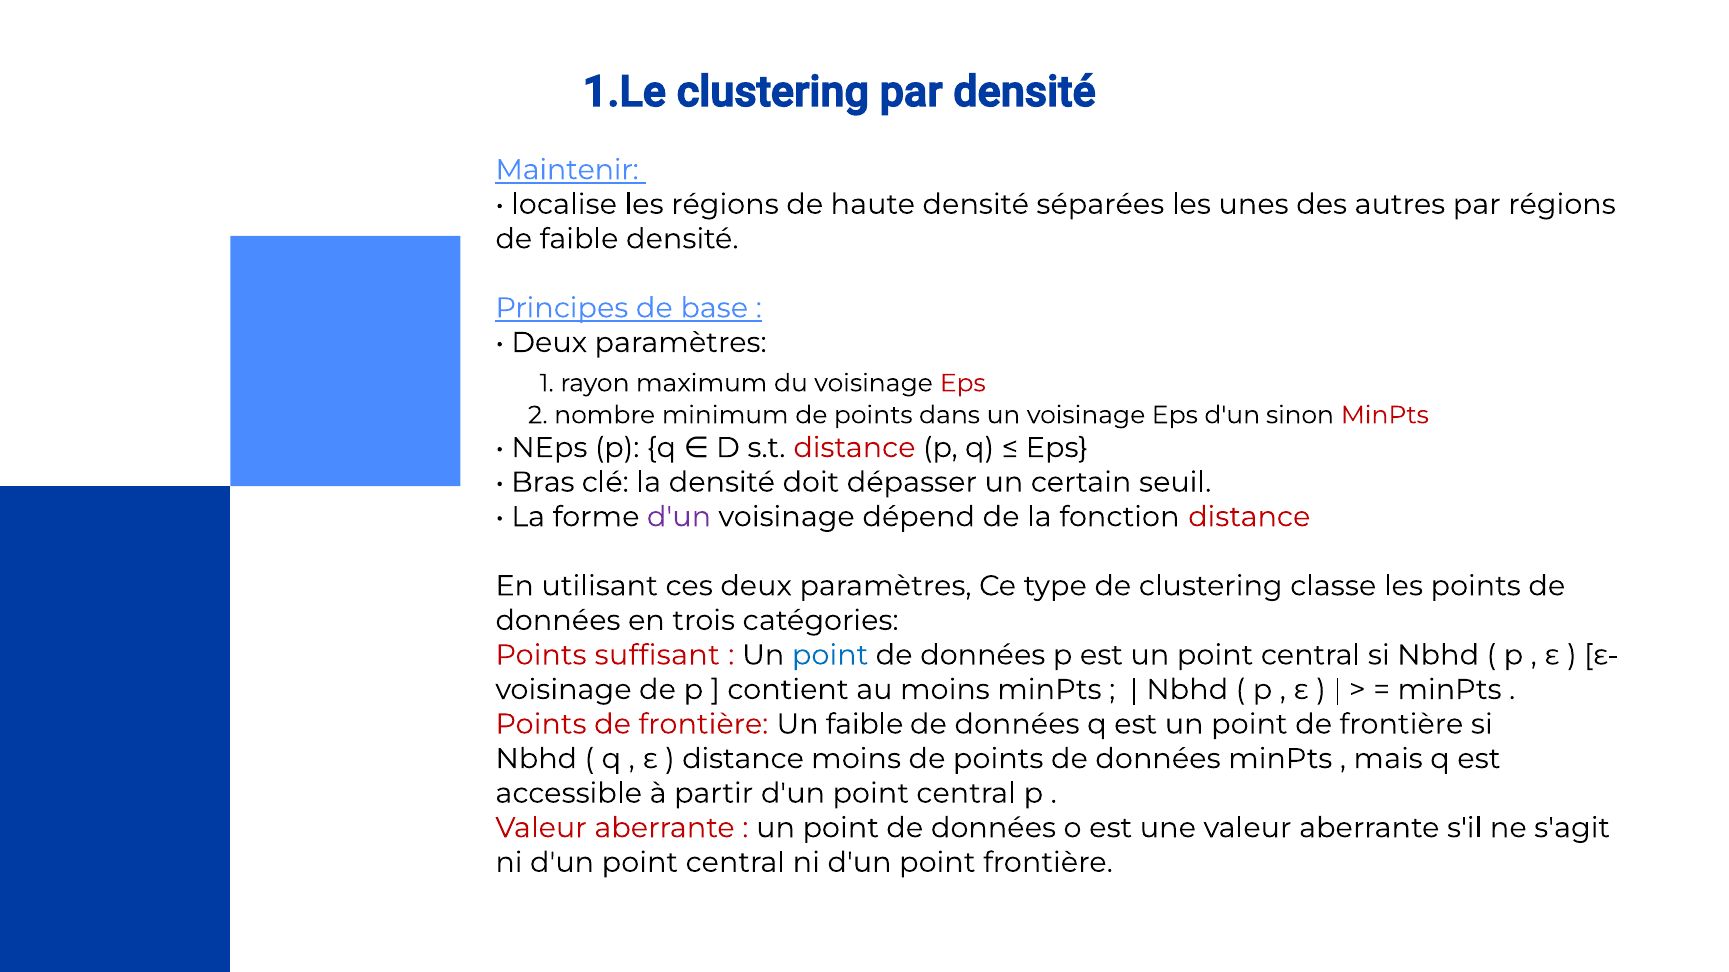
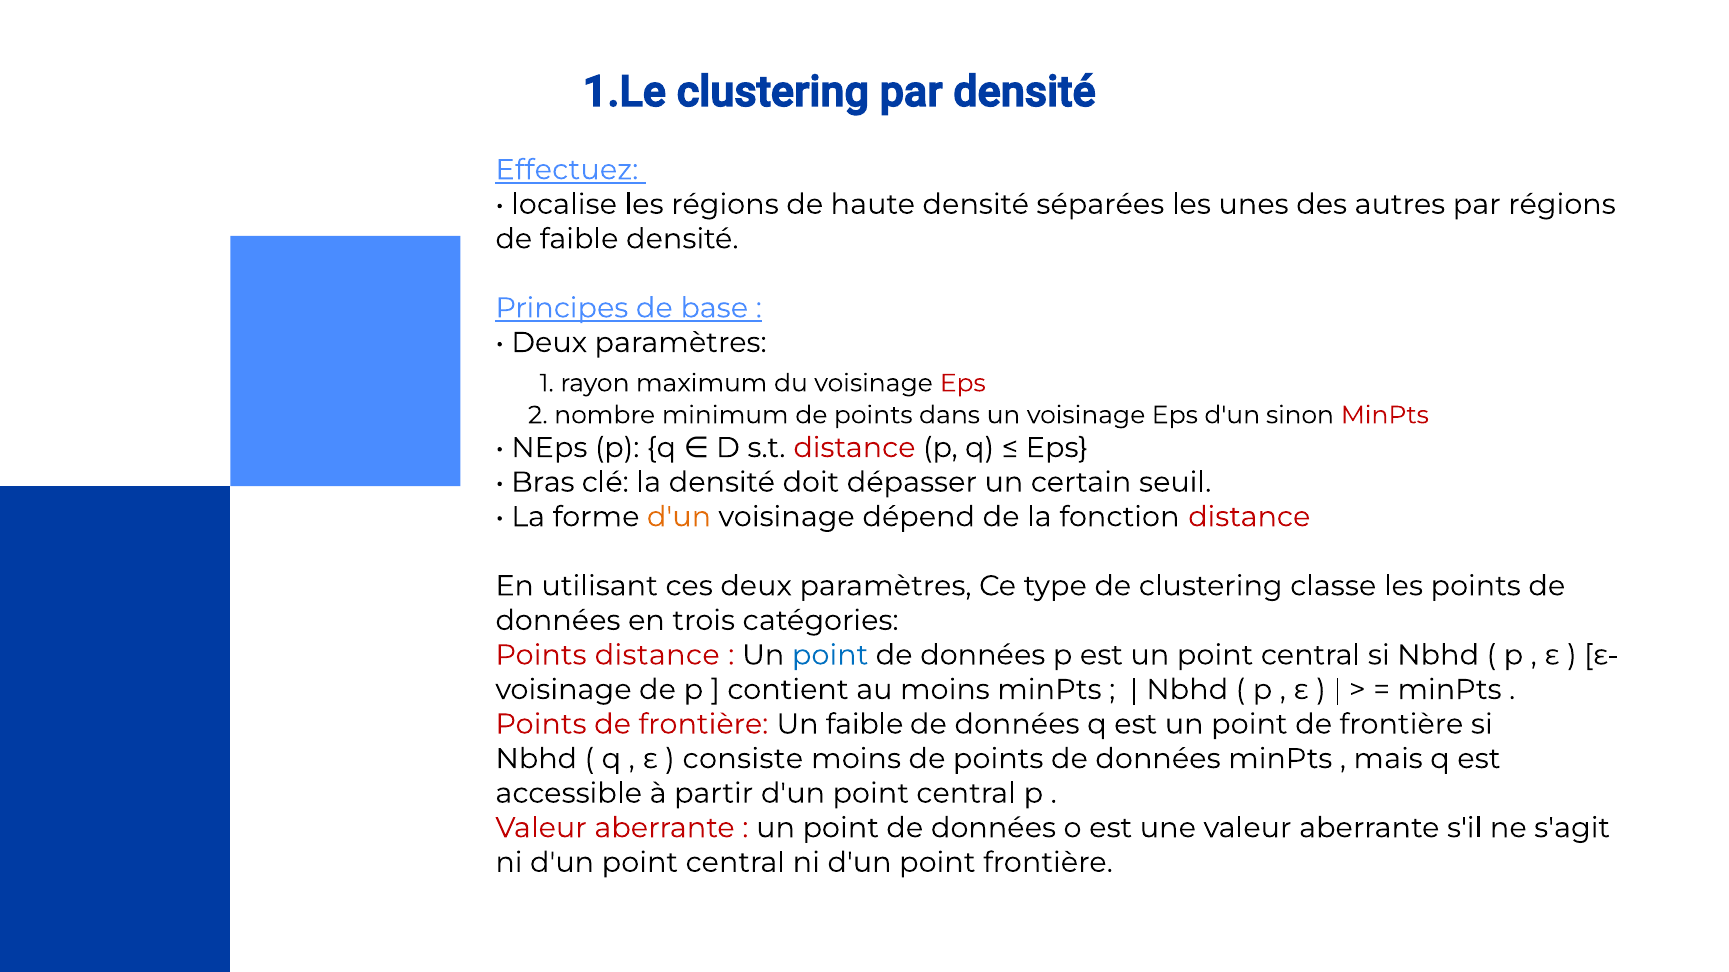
Maintenir: Maintenir -> Effectuez (567, 170)
d'un colour: purple -> orange (679, 517)
Points suffisant: suffisant -> distance (657, 655)
distance: distance -> consiste (743, 759)
